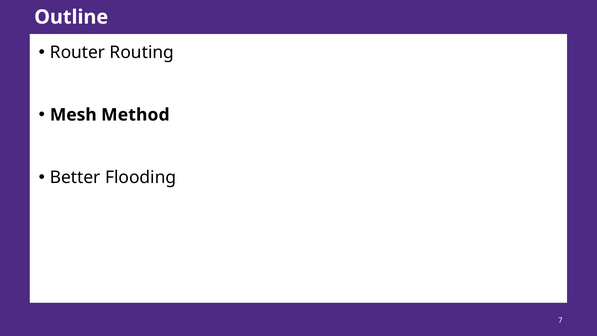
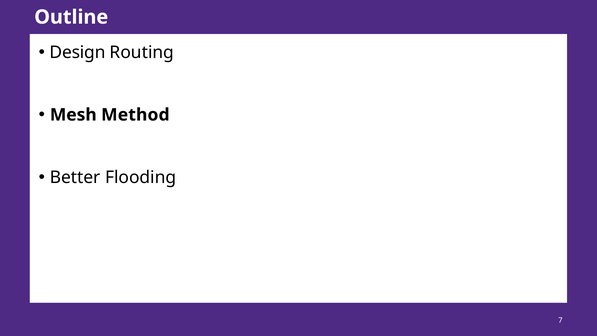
Router: Router -> Design (78, 52)
